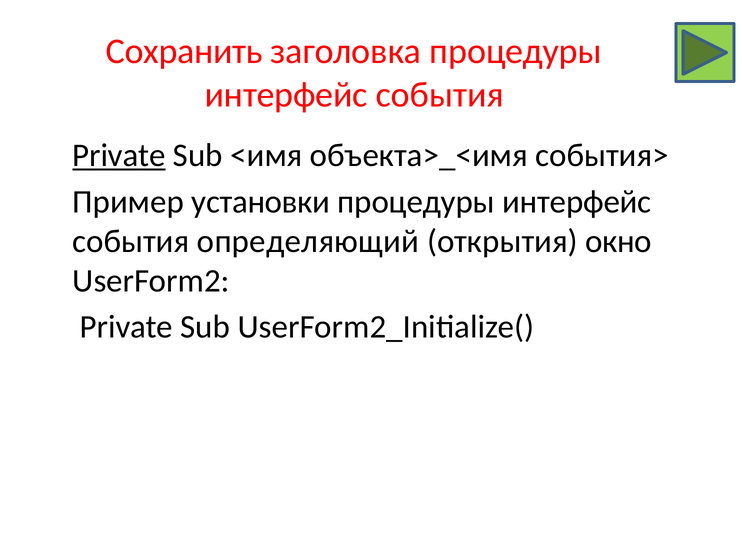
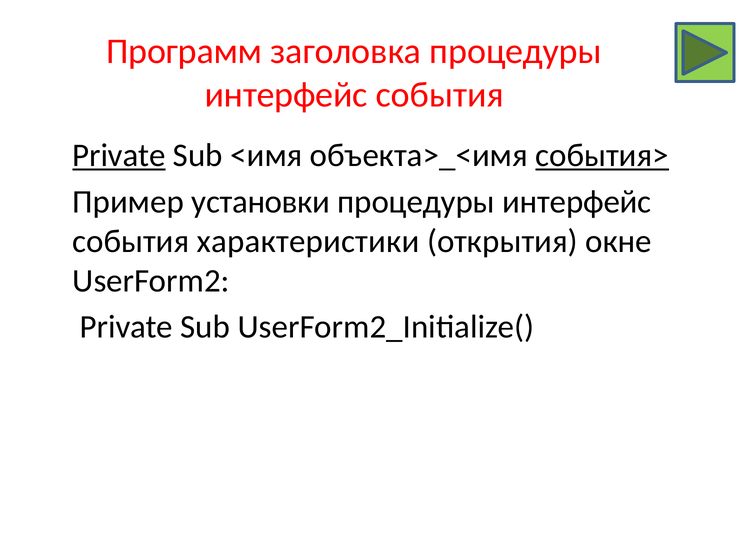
Сохранить: Сохранить -> Программ (184, 51)
события> underline: none -> present (602, 156)
определяющий: определяющий -> характеристики (308, 241)
окно: окно -> окне (618, 241)
